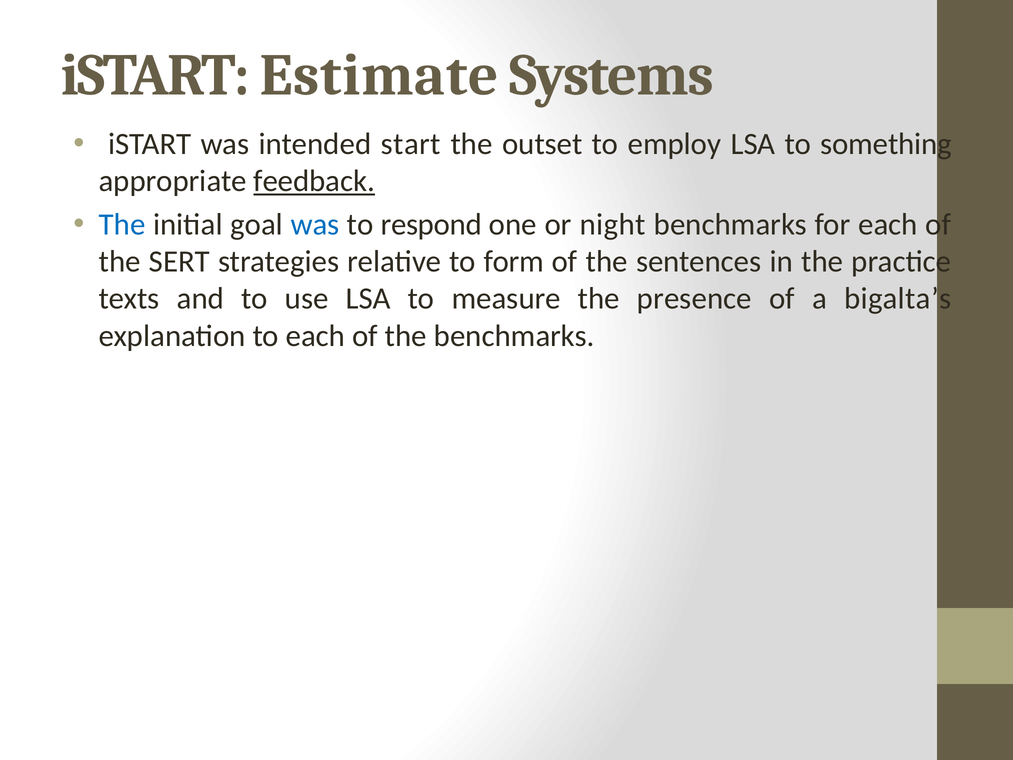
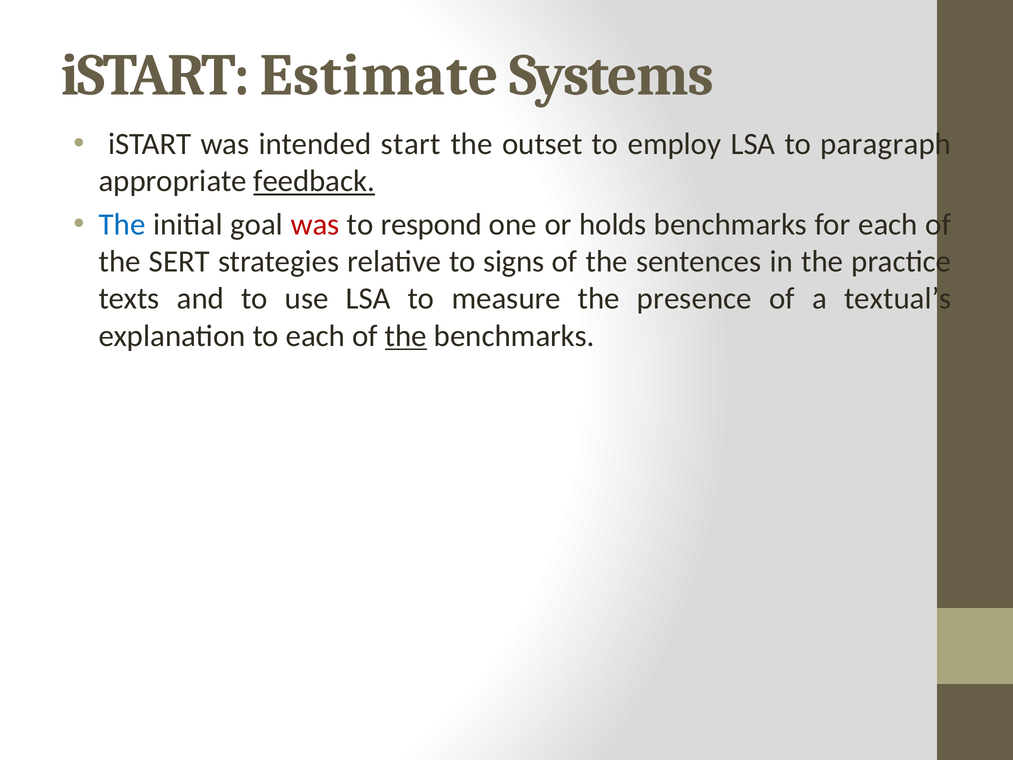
something: something -> paragraph (886, 144)
was colour: blue -> red (315, 224)
night: night -> holds (613, 224)
form: form -> signs (514, 262)
bigalta’s: bigalta’s -> textual’s (898, 299)
the underline: none -> present (406, 336)
